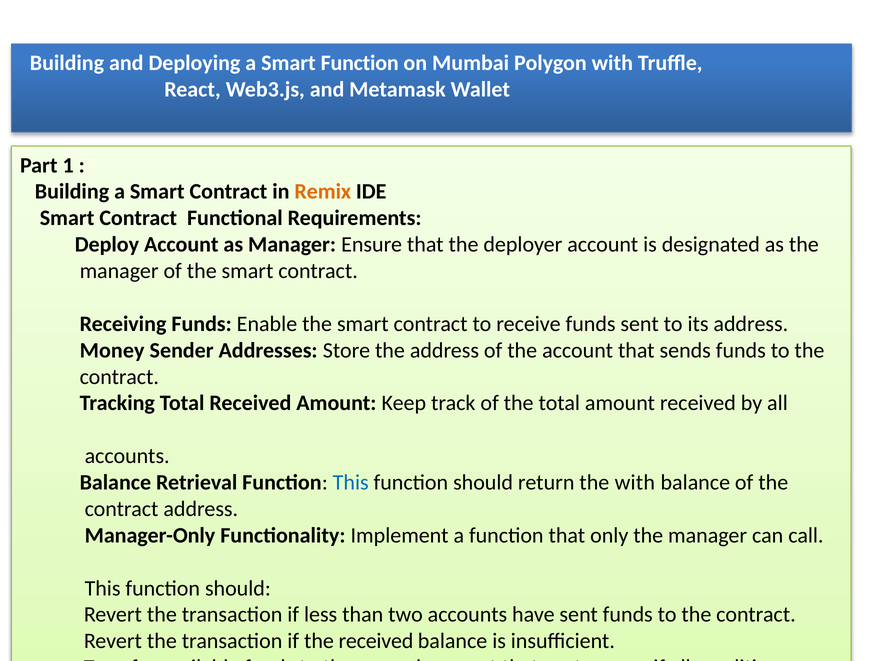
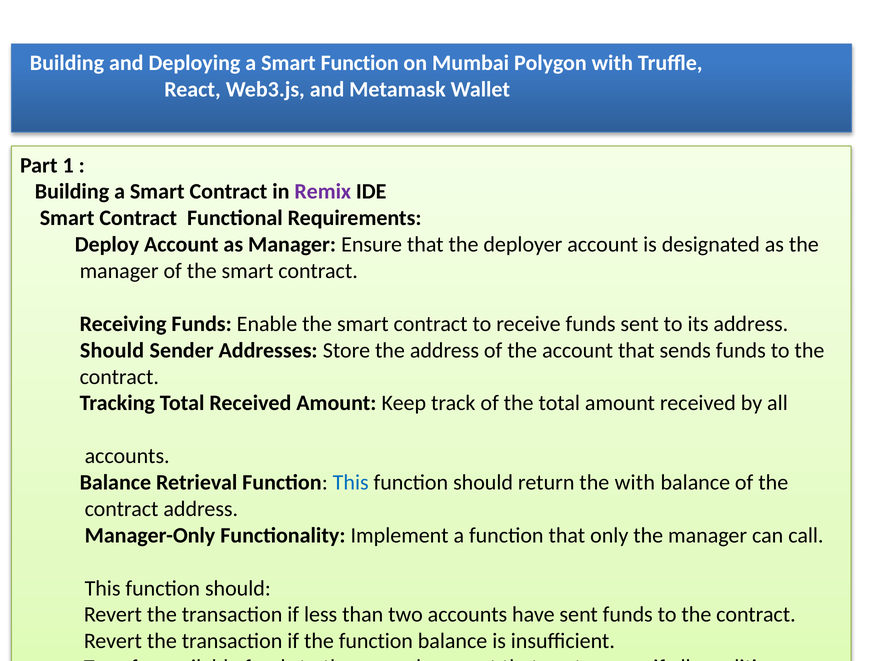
Remix colour: orange -> purple (323, 192)
Money: Money -> Should (112, 350)
the received: received -> function (376, 641)
